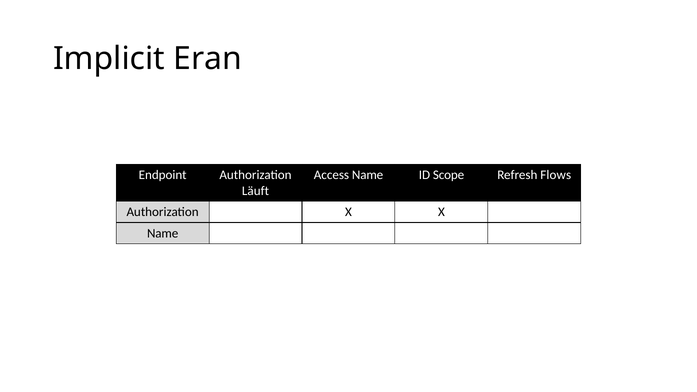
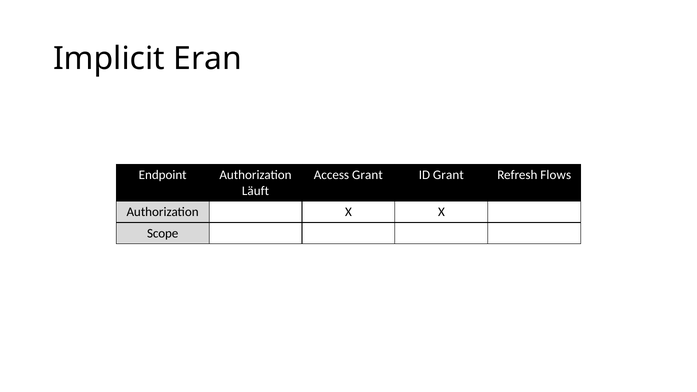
Access Name: Name -> Grant (367, 175)
ID Scope: Scope -> Grant (448, 175)
Name: Name -> Scope (163, 233)
